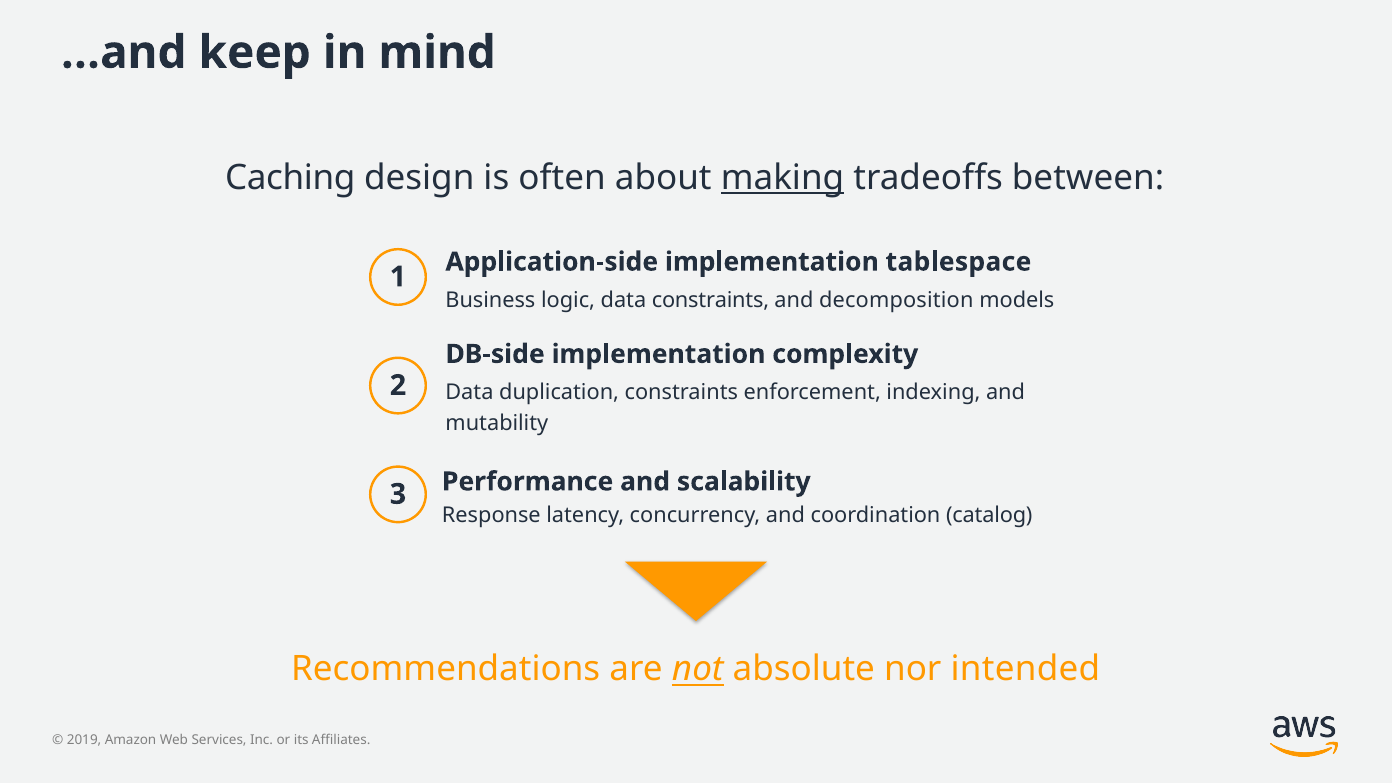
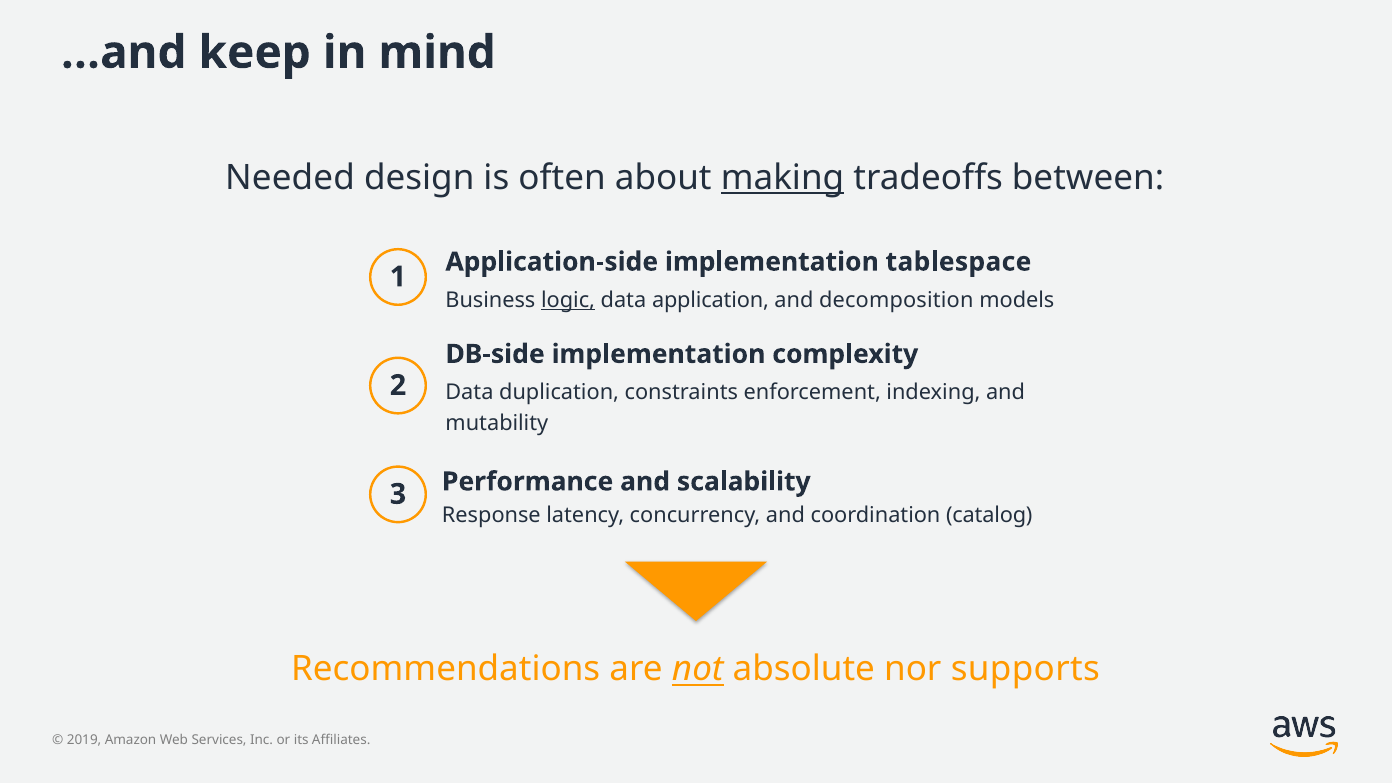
Caching: Caching -> Needed (290, 178)
logic underline: none -> present (568, 300)
data constraints: constraints -> application (710, 300)
intended: intended -> supports (1025, 669)
